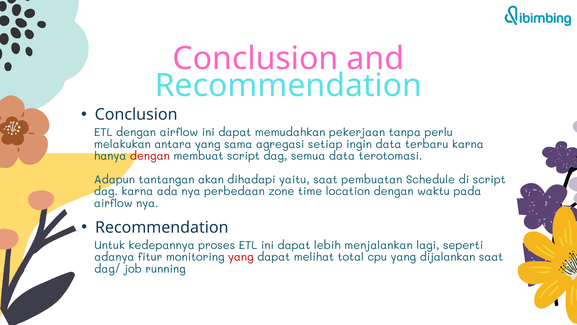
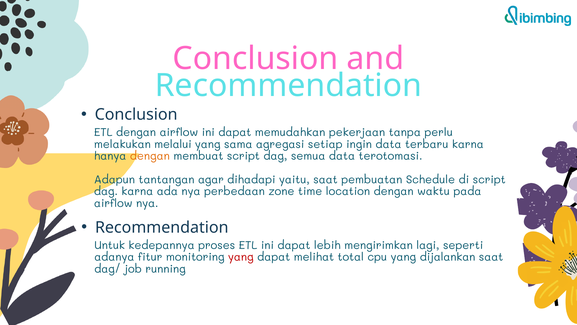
antara: antara -> melalui (173, 144)
dengan colour: red -> orange (150, 156)
akan: akan -> agar (211, 179)
menjalankan: menjalankan -> mengirimkan (379, 245)
